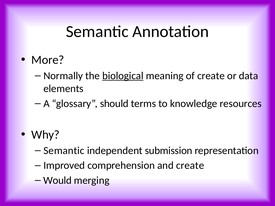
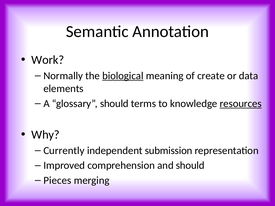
More: More -> Work (48, 60)
resources underline: none -> present (241, 104)
Semantic: Semantic -> Currently (64, 151)
and create: create -> should (190, 166)
Would: Would -> Pieces (57, 181)
